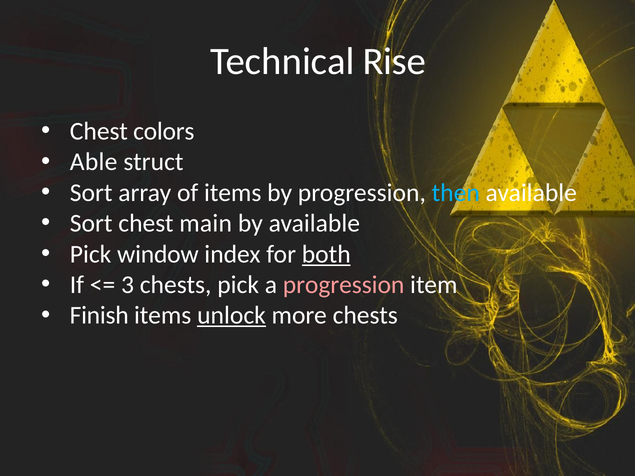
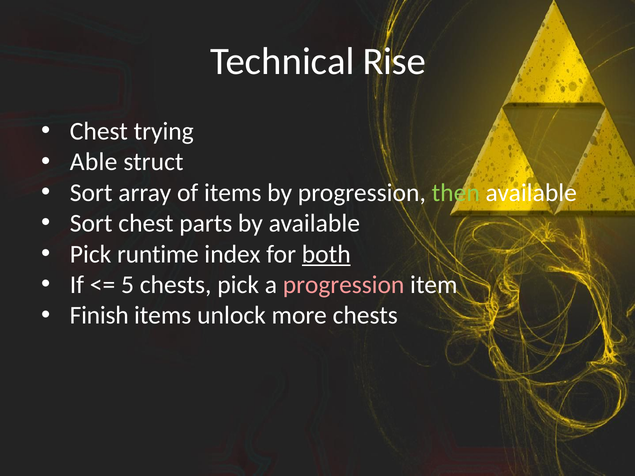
colors: colors -> trying (164, 131)
then colour: light blue -> light green (456, 193)
main: main -> parts (206, 224)
window: window -> runtime (158, 254)
3: 3 -> 5 (128, 285)
unlock underline: present -> none (231, 316)
